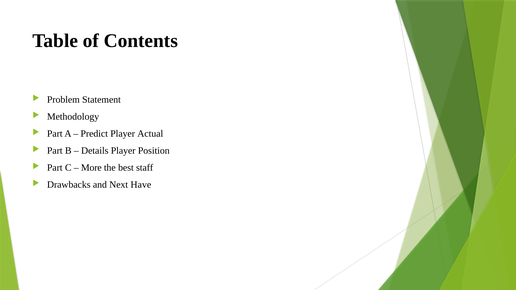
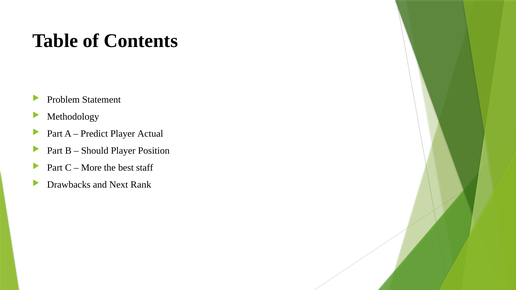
Details: Details -> Should (95, 151)
Have: Have -> Rank (141, 185)
